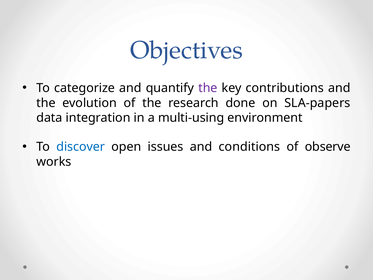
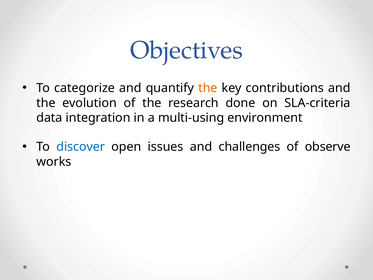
the colour: purple -> orange (208, 88)
SLA-papers: SLA-papers -> SLA-criteria (317, 103)
conditions: conditions -> challenges (250, 147)
